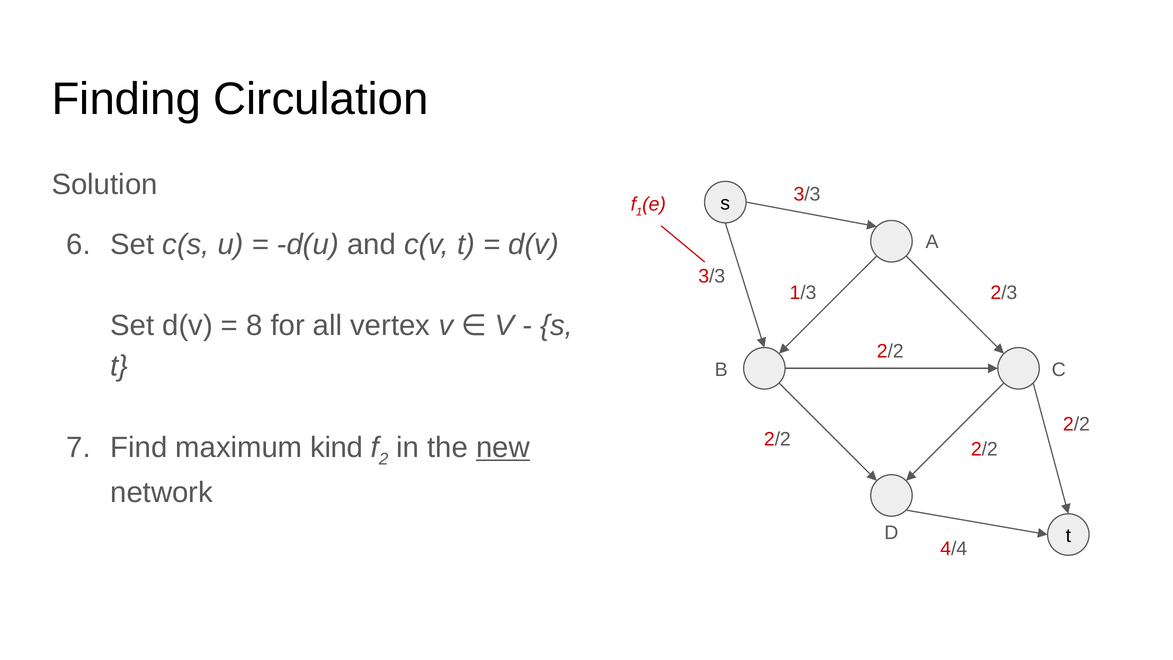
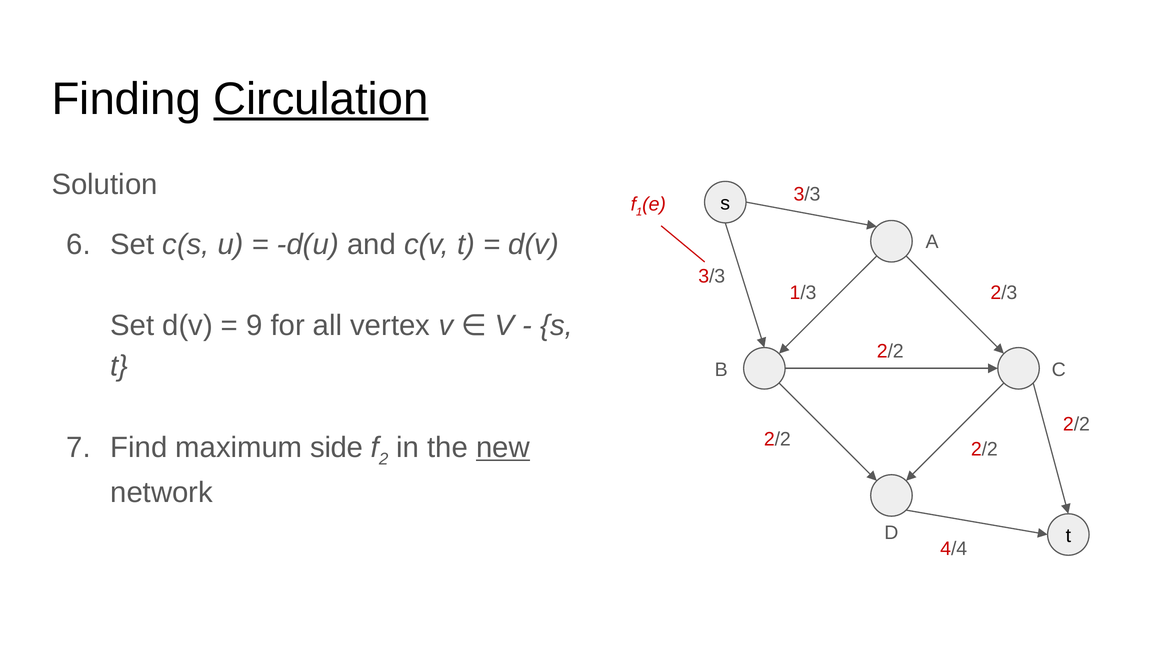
Circulation underline: none -> present (321, 99)
8: 8 -> 9 (254, 325)
kind: kind -> side (337, 447)
